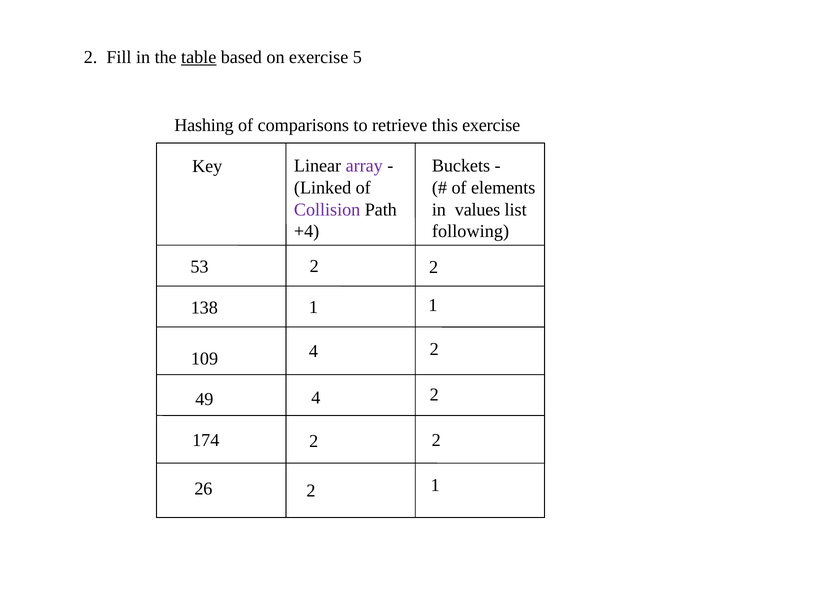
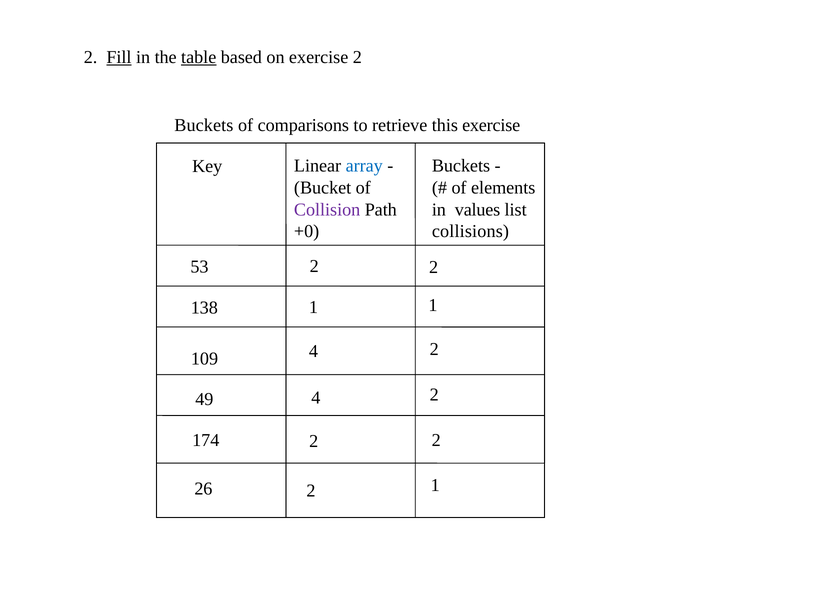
Fill underline: none -> present (119, 57)
exercise 5: 5 -> 2 (357, 57)
Hashing: Hashing -> Buckets (204, 125)
array colour: purple -> blue (364, 166)
Linked: Linked -> Bucket (323, 188)
+4: +4 -> +0 (307, 231)
following: following -> collisions (470, 231)
